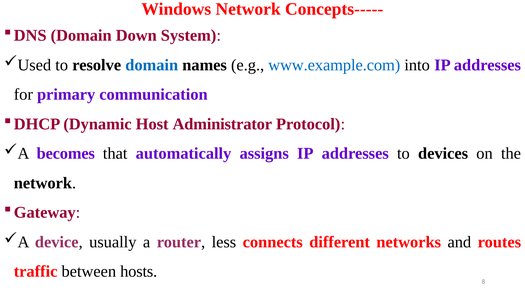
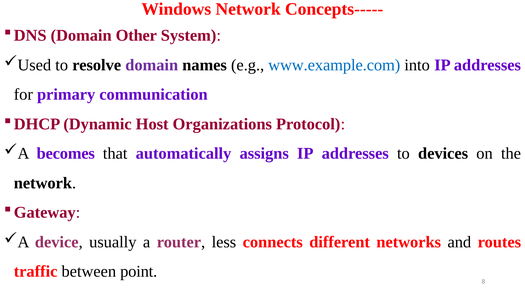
Down: Down -> Other (136, 35)
domain colour: blue -> purple (152, 65)
Administrator: Administrator -> Organizations (222, 124)
hosts: hosts -> point (139, 272)
